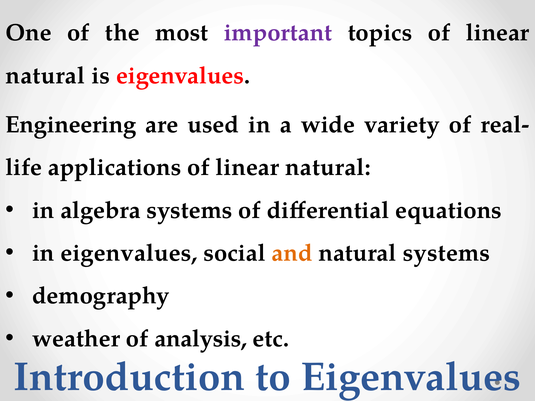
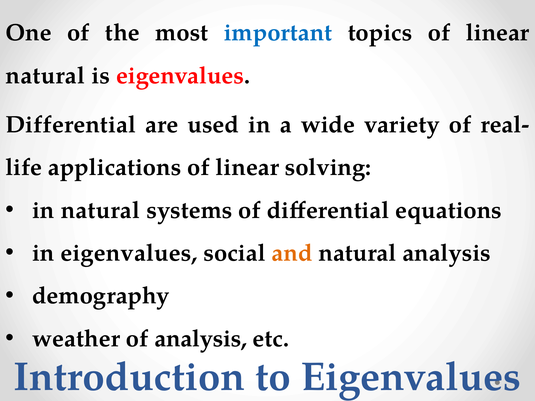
important colour: purple -> blue (278, 33)
Engineering: Engineering -> Differential (71, 125)
applications of linear natural: natural -> solving (328, 168)
in algebra: algebra -> natural (100, 210)
natural systems: systems -> analysis (447, 253)
